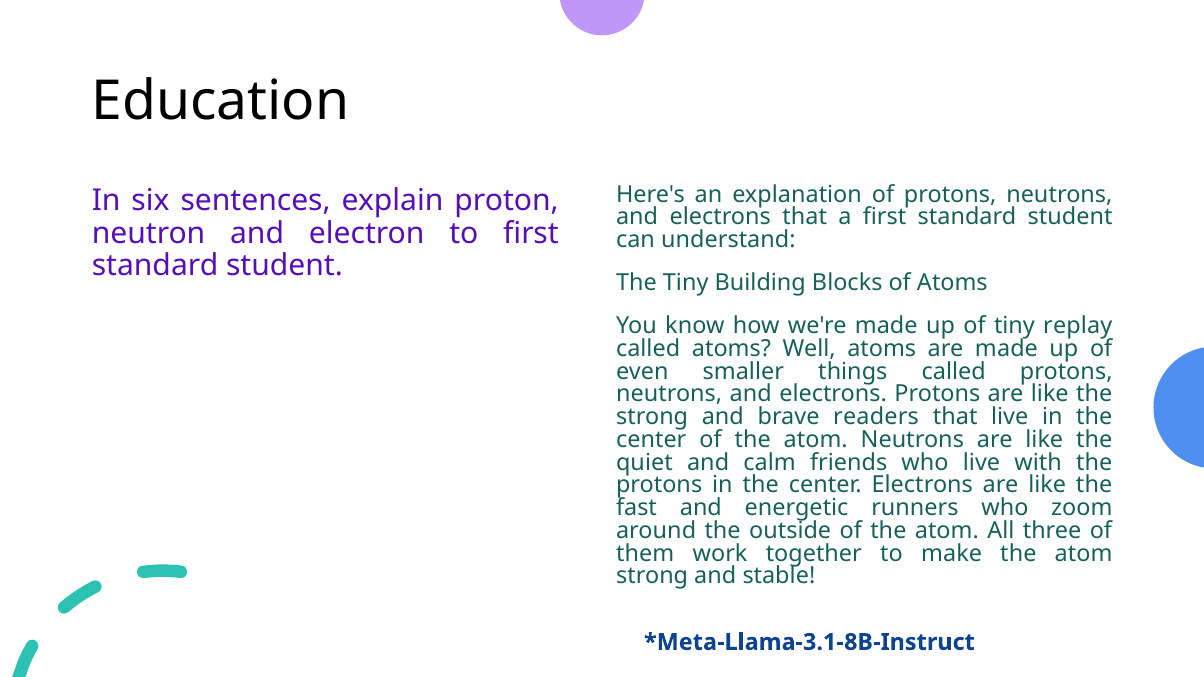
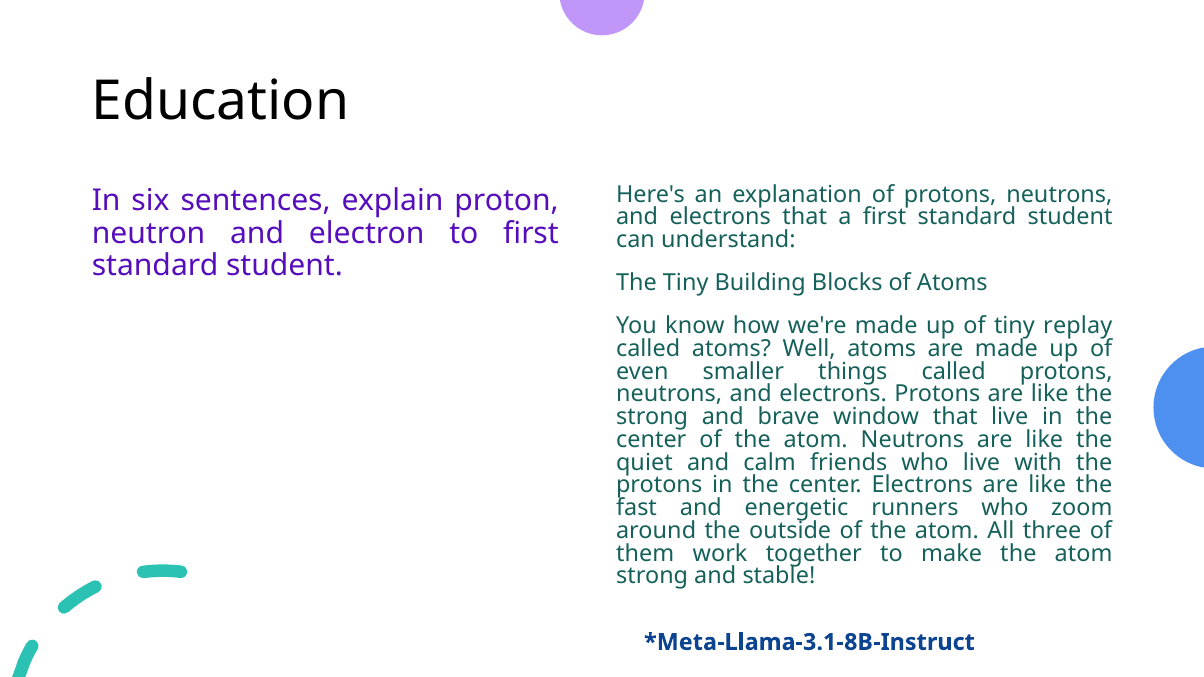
readers: readers -> window (876, 417)
